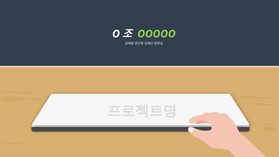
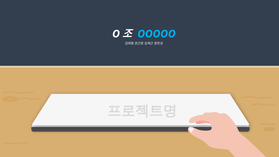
OOOOO colour: light green -> light blue (157, 34)
